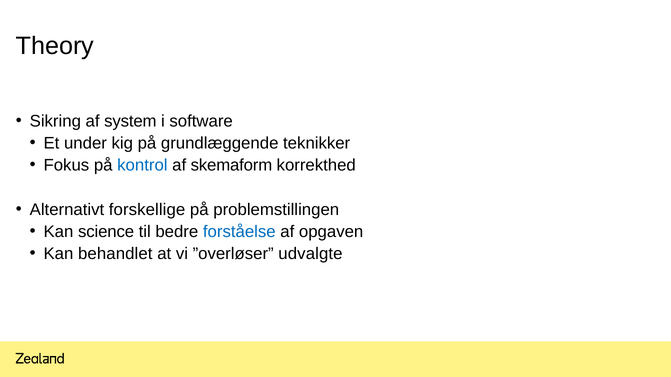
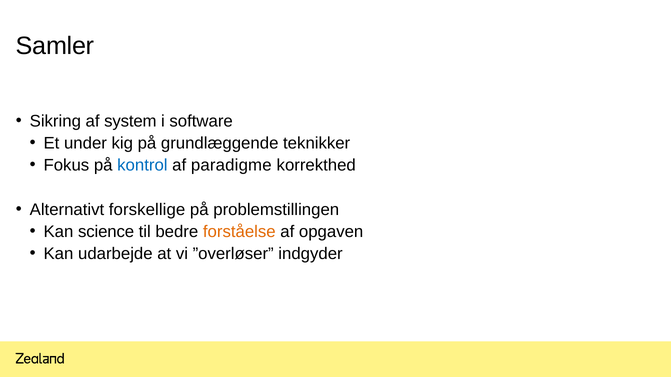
Theory: Theory -> Samler (55, 46)
skemaform: skemaform -> paradigme (231, 165)
forståelse colour: blue -> orange (239, 232)
behandlet: behandlet -> udarbejde (115, 254)
udvalgte: udvalgte -> indgyder (311, 254)
